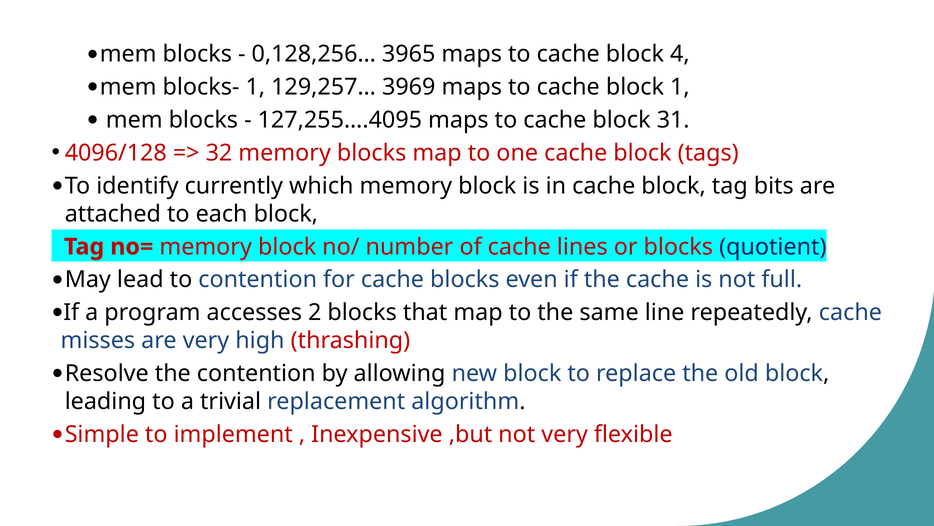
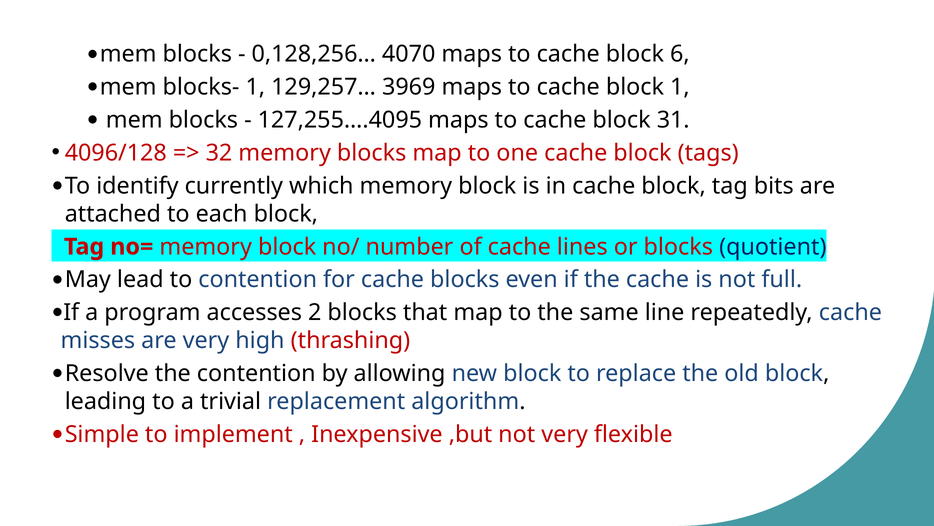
3965: 3965 -> 4070 (409, 54)
4: 4 -> 6 (680, 54)
